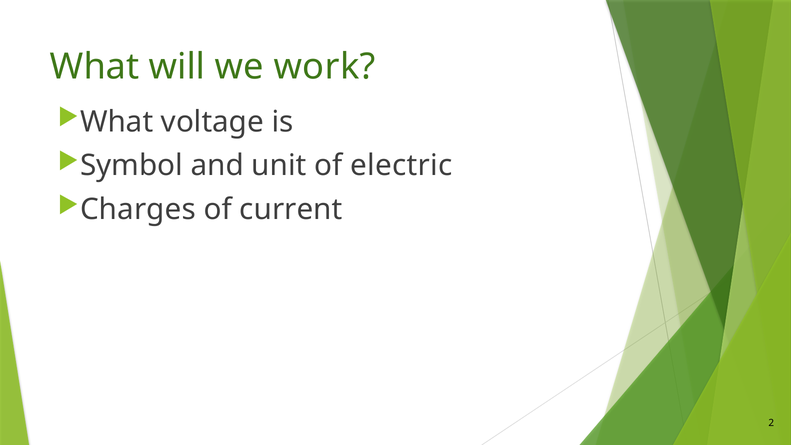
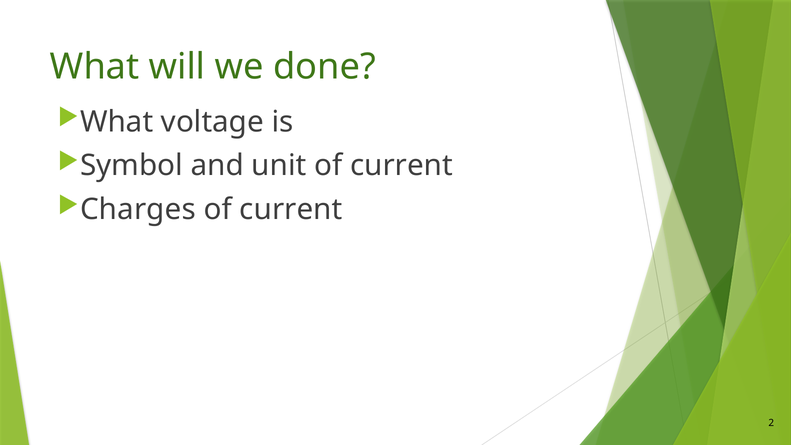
work: work -> done (325, 67)
unit of electric: electric -> current (402, 166)
